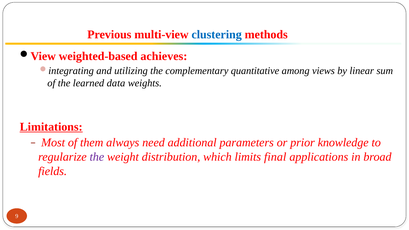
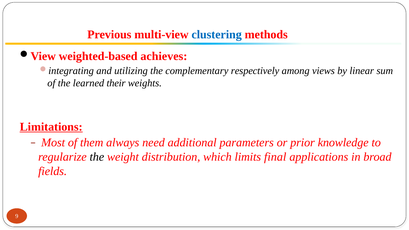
quantitative: quantitative -> respectively (255, 71)
data: data -> their (116, 83)
the colour: purple -> black (97, 157)
